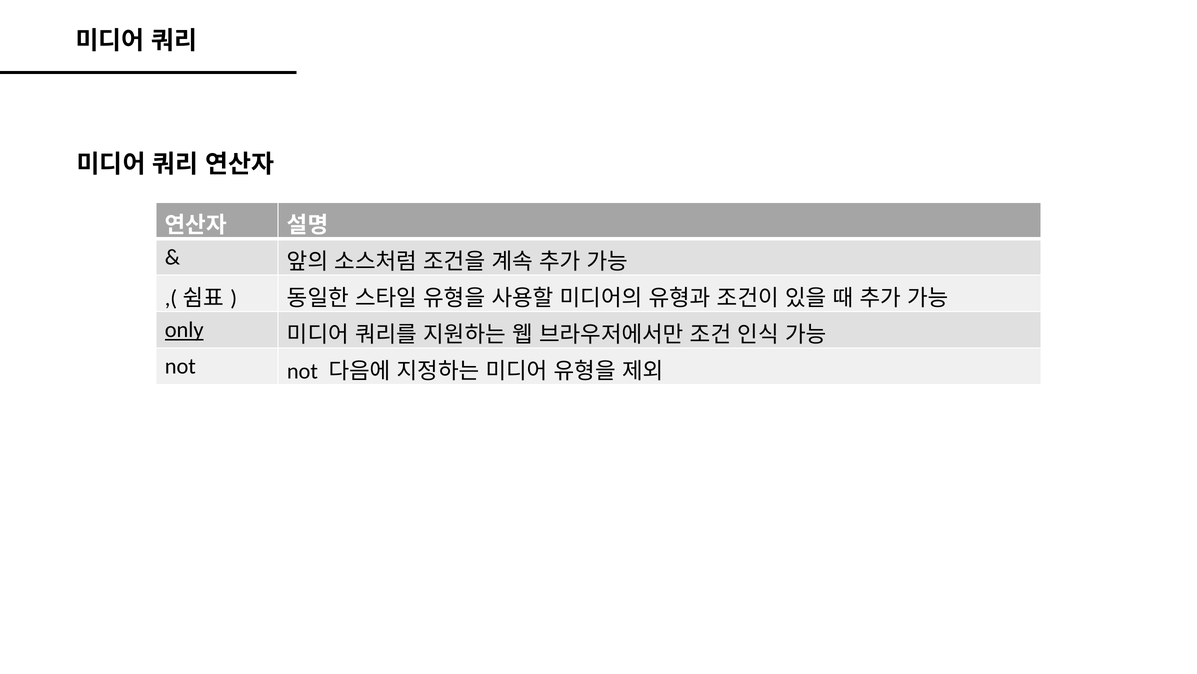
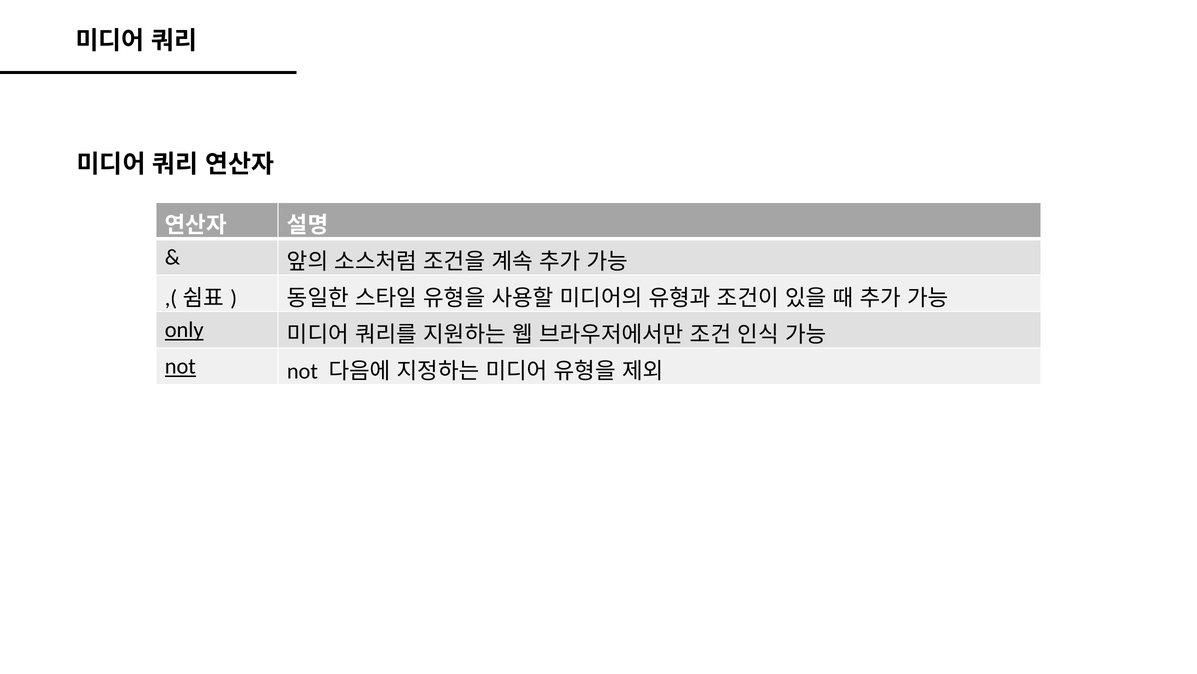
not underline: none -> present (180, 366)
